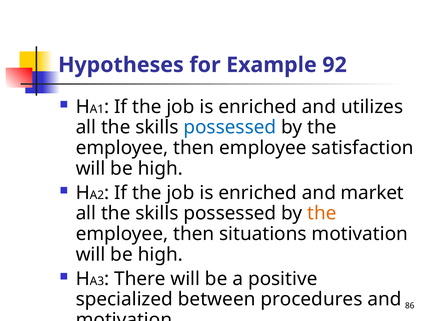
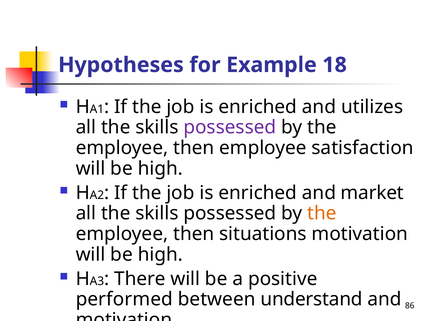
92: 92 -> 18 (335, 65)
possessed colour: blue -> purple (230, 127)
specialized: specialized -> performed (124, 299)
procedures: procedures -> understand (312, 299)
